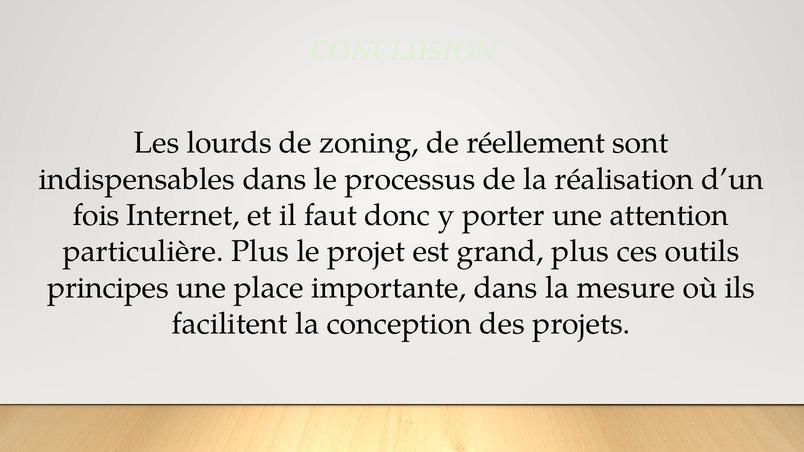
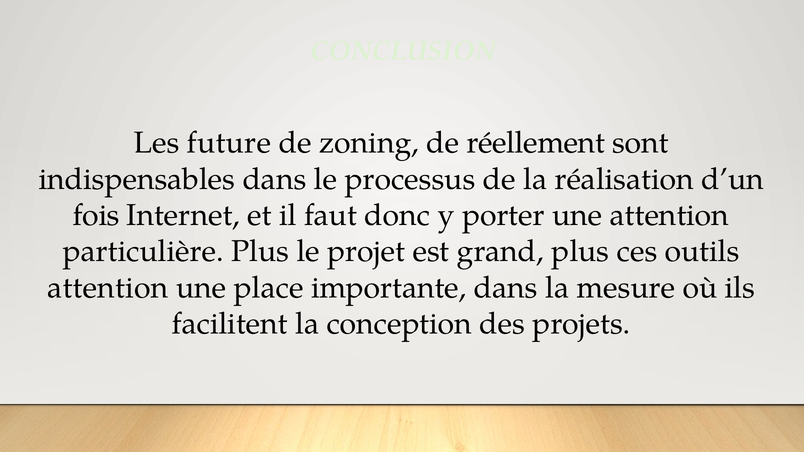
lourds: lourds -> future (229, 143)
principes: principes -> attention (108, 288)
